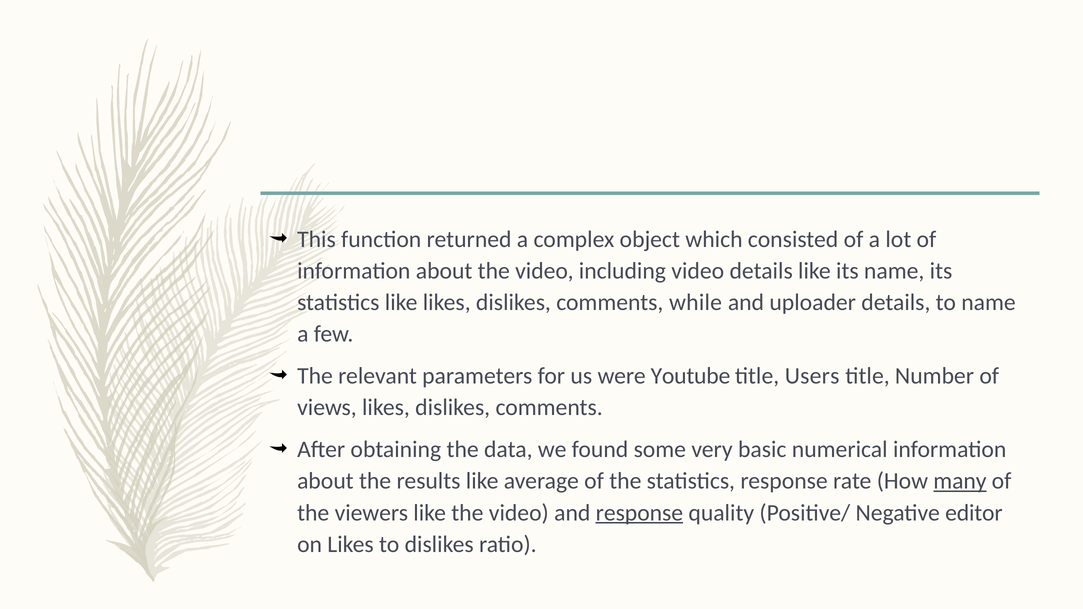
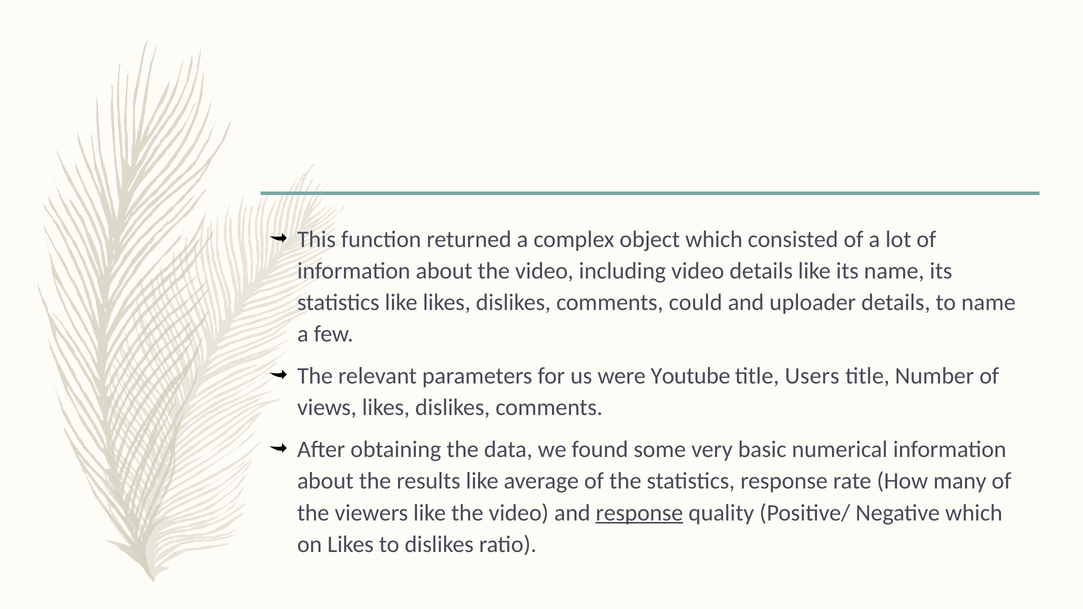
while: while -> could (696, 303)
many underline: present -> none (960, 481)
Negative editor: editor -> which (974, 513)
